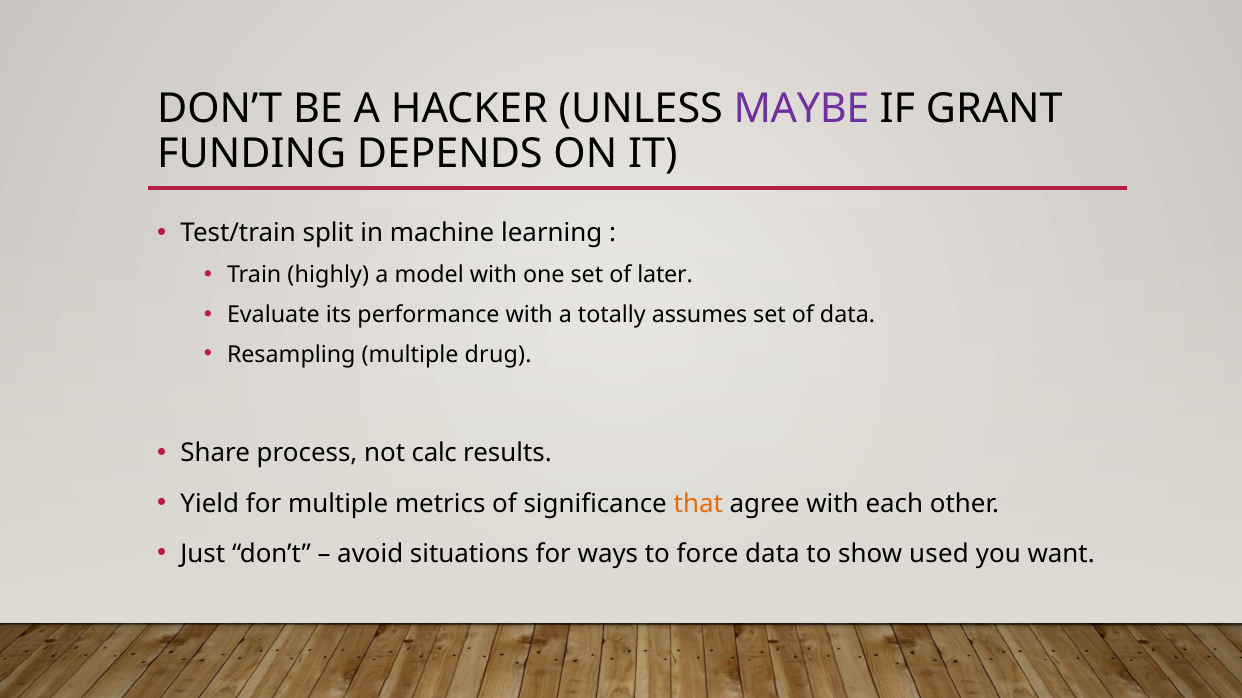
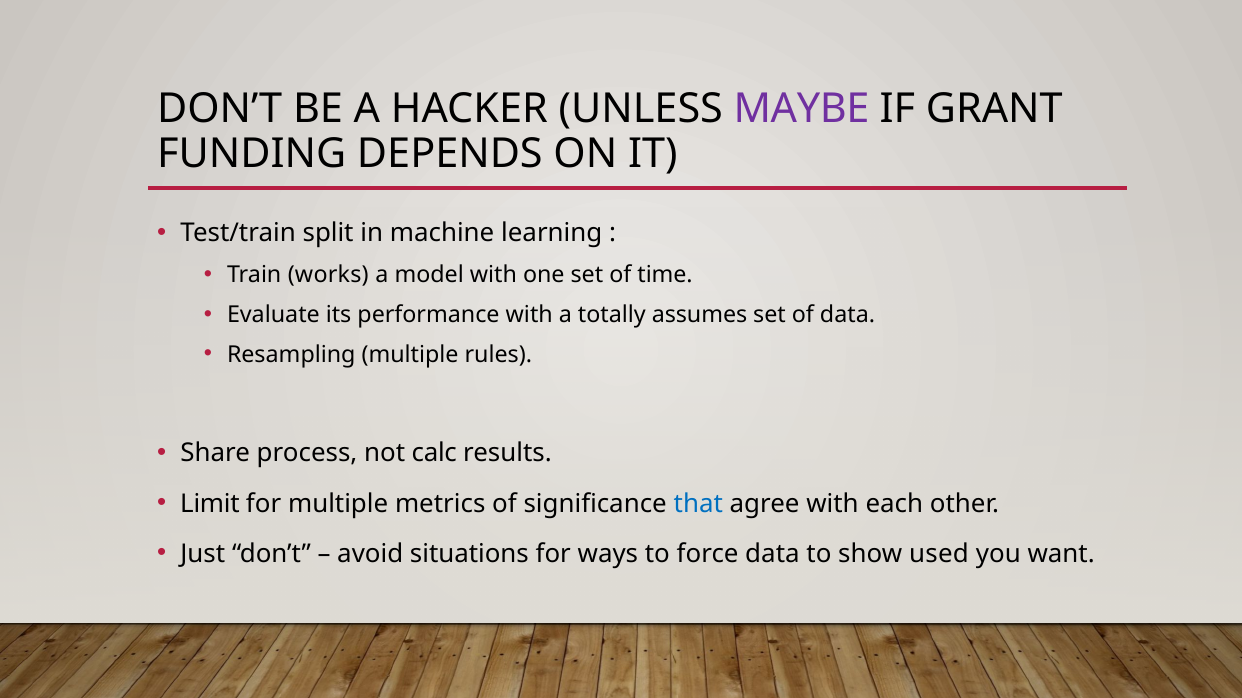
highly: highly -> works (328, 275)
later: later -> time (665, 275)
drug: drug -> rules (498, 355)
Yield: Yield -> Limit (210, 504)
that colour: orange -> blue (698, 504)
